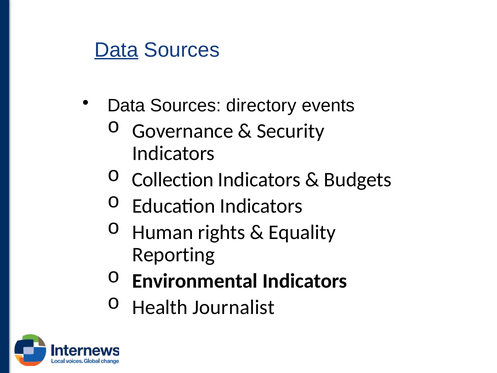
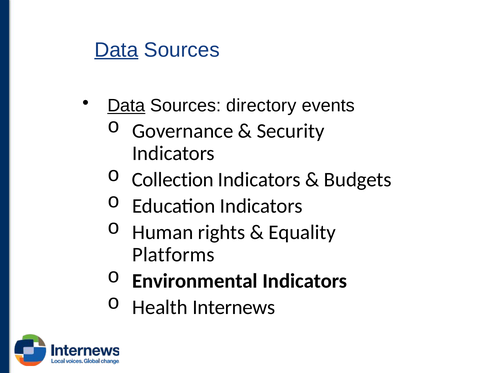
Data underline: none -> present (126, 106)
Reporting: Reporting -> Platforms (173, 255)
Journalist: Journalist -> Internews (234, 307)
